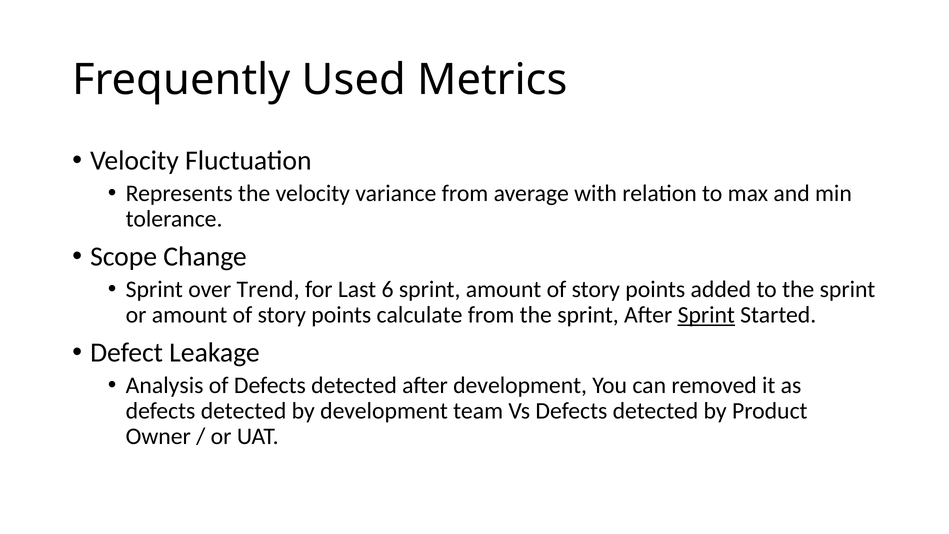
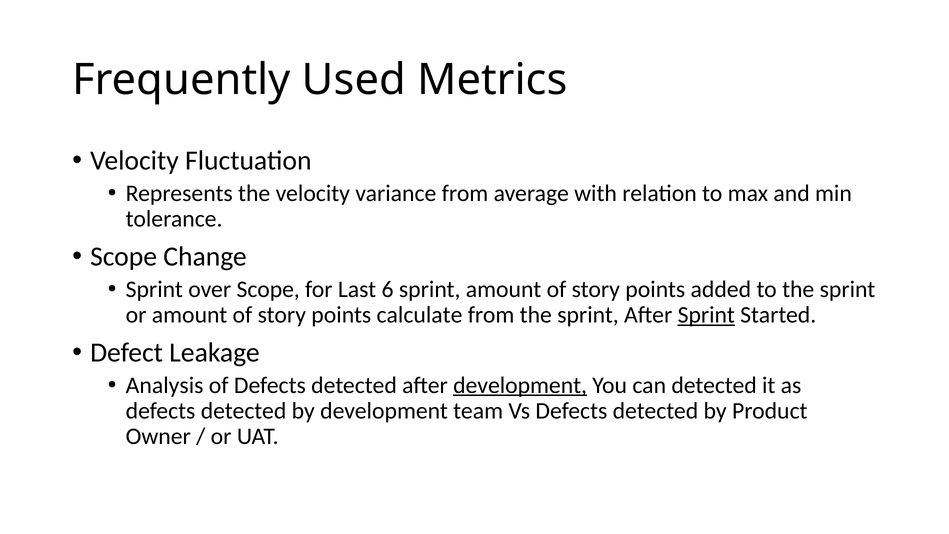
over Trend: Trend -> Scope (268, 289)
development underline: none -> present (520, 385)
can removed: removed -> detected (714, 385)
